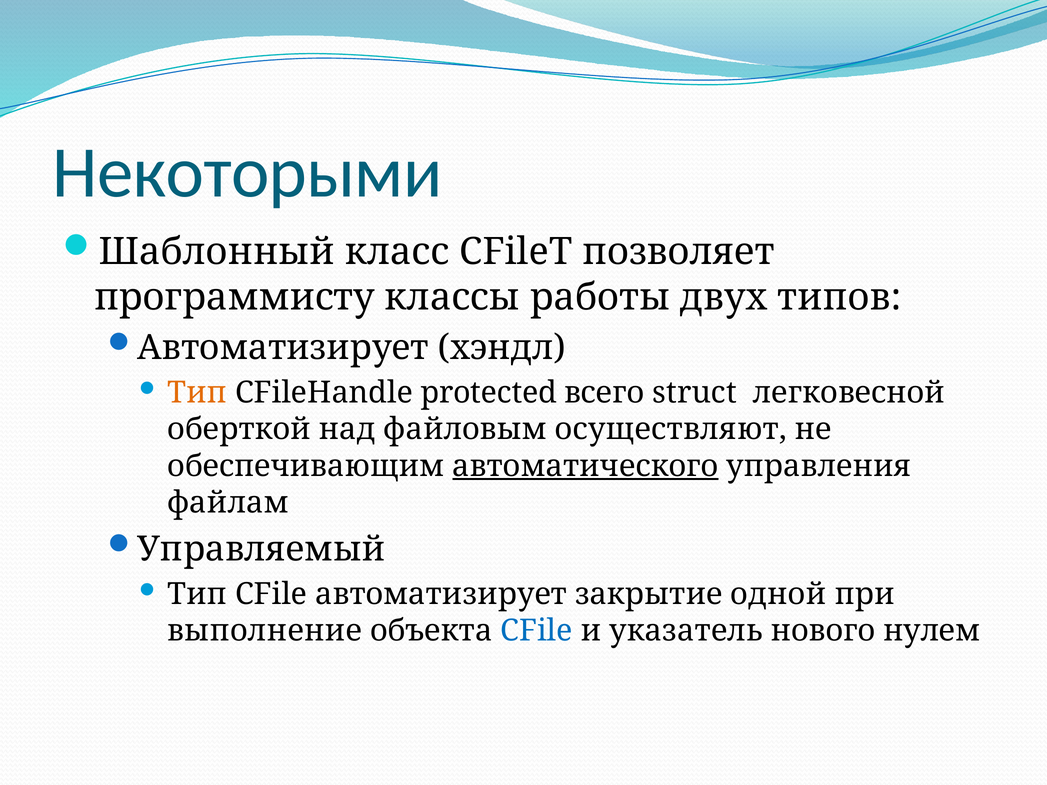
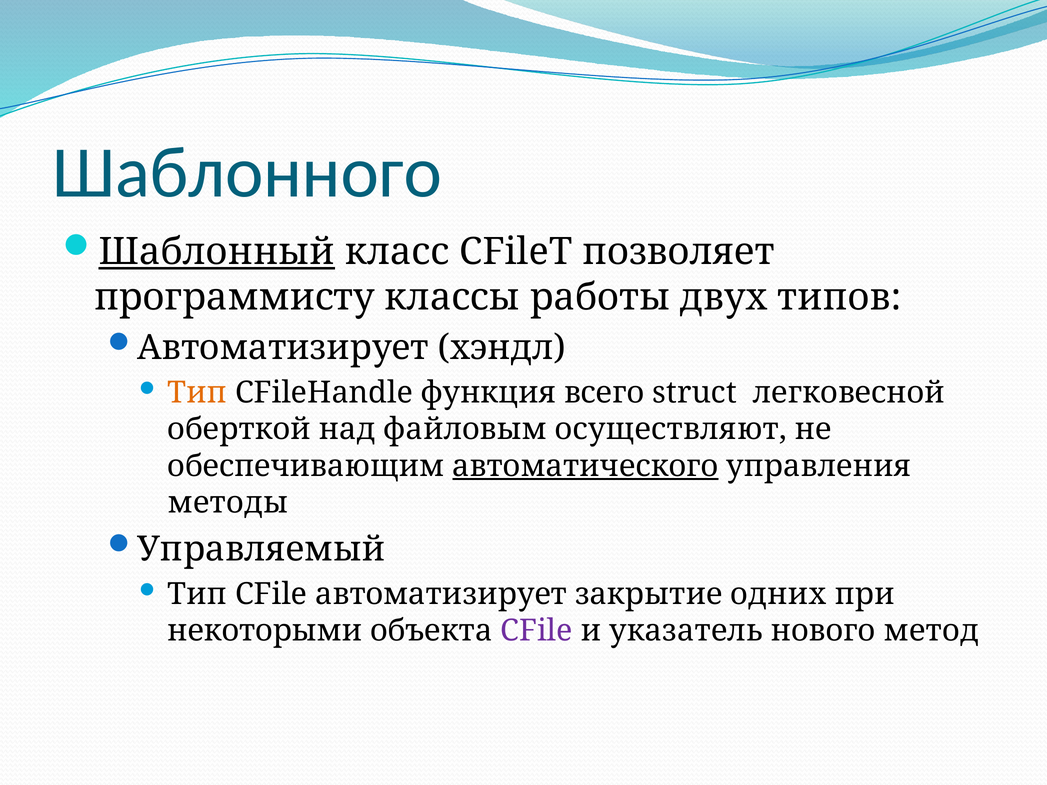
Некоторыми: Некоторыми -> Шаблонного (247, 173)
Шаблонный underline: none -> present (217, 252)
protected: protected -> функция (489, 393)
файлам: файлам -> методы (228, 503)
одной: одной -> одних (778, 594)
выполнение: выполнение -> некоторыми (265, 631)
CFile colour: blue -> purple (537, 631)
нулем: нулем -> метод (931, 631)
